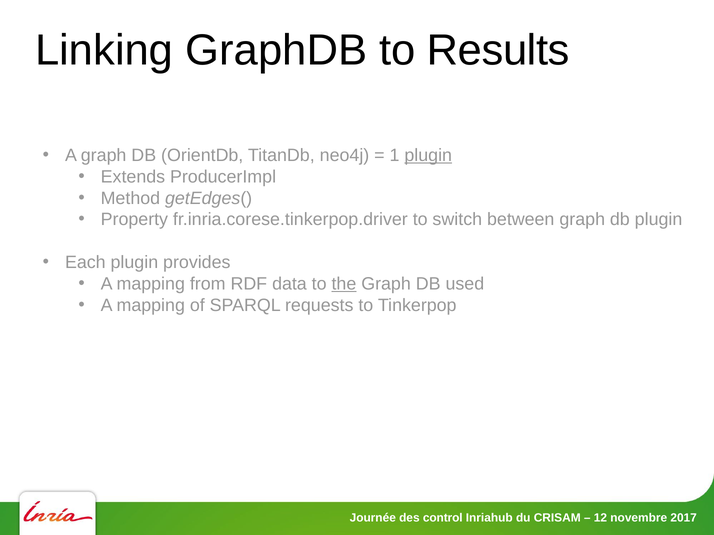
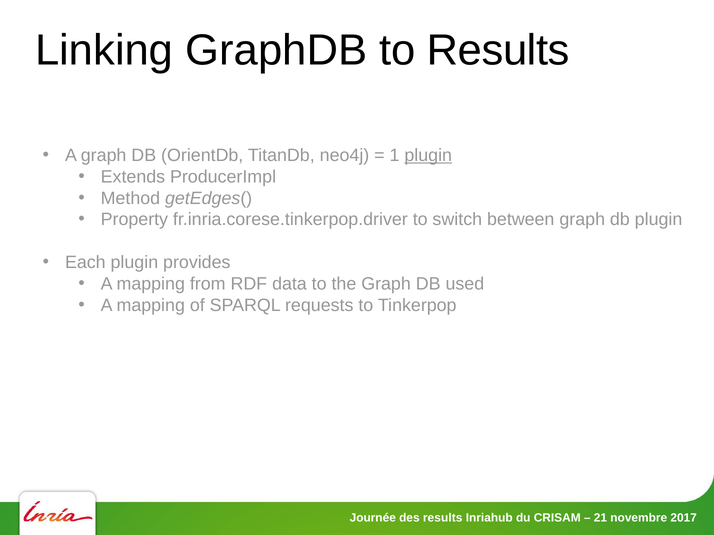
the underline: present -> none (344, 284)
des control: control -> results (443, 518)
12: 12 -> 21 (600, 518)
